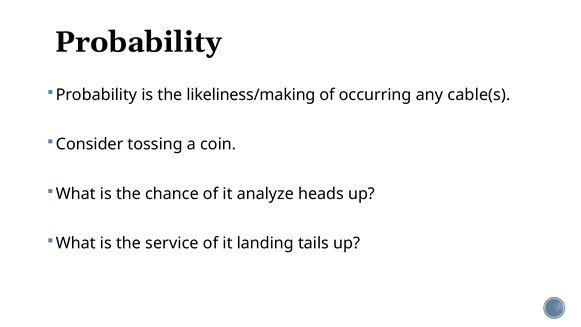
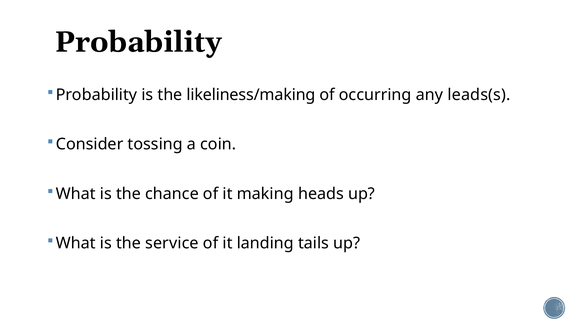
cable(s: cable(s -> leads(s (479, 95)
analyze: analyze -> making (265, 194)
